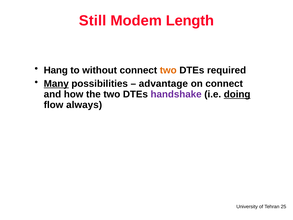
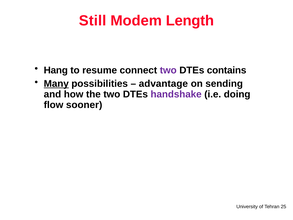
without: without -> resume (100, 70)
two colour: orange -> purple (168, 70)
required: required -> contains (227, 70)
on connect: connect -> sending (224, 84)
doing underline: present -> none (237, 94)
always: always -> sooner (84, 105)
